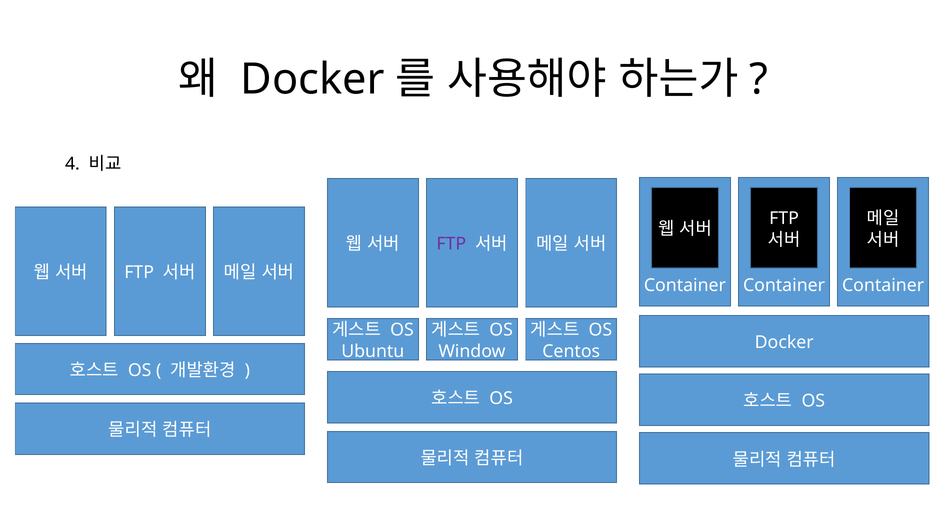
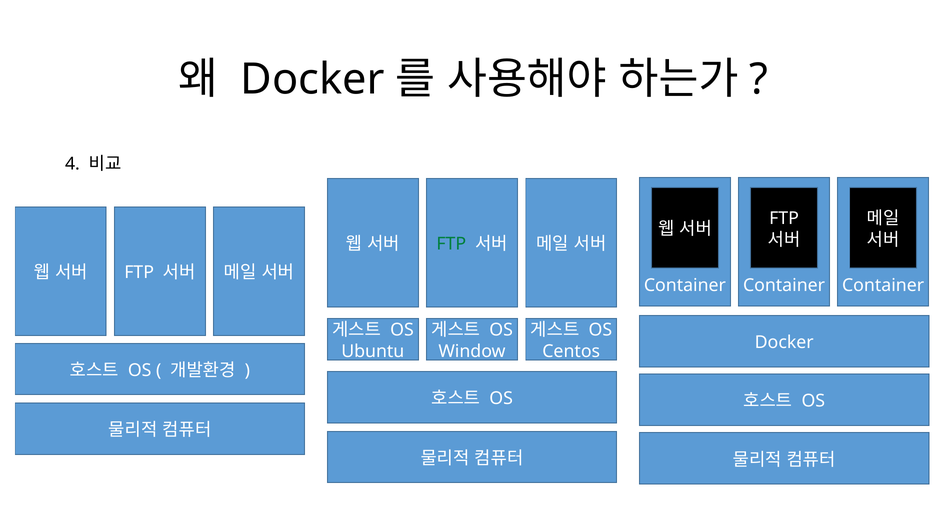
FTP colour: purple -> green (451, 244)
